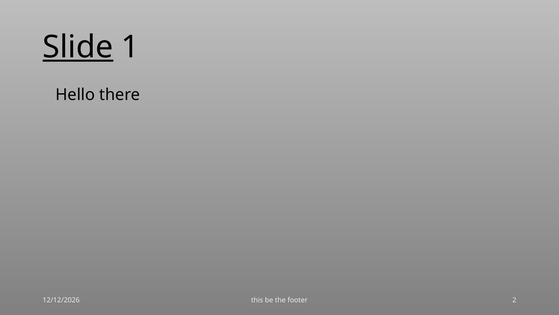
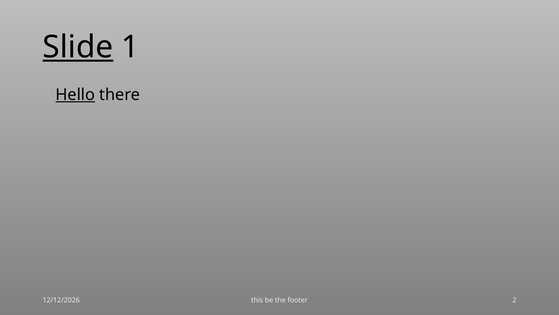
Hello underline: none -> present (75, 95)
